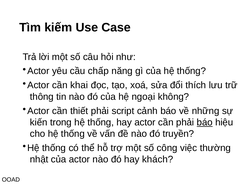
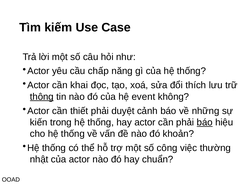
thông underline: none -> present (42, 97)
ngoại: ngoại -> event (143, 97)
script: script -> duyệt (123, 111)
truyền: truyền -> khoản (178, 134)
khách: khách -> chuẩn (158, 159)
